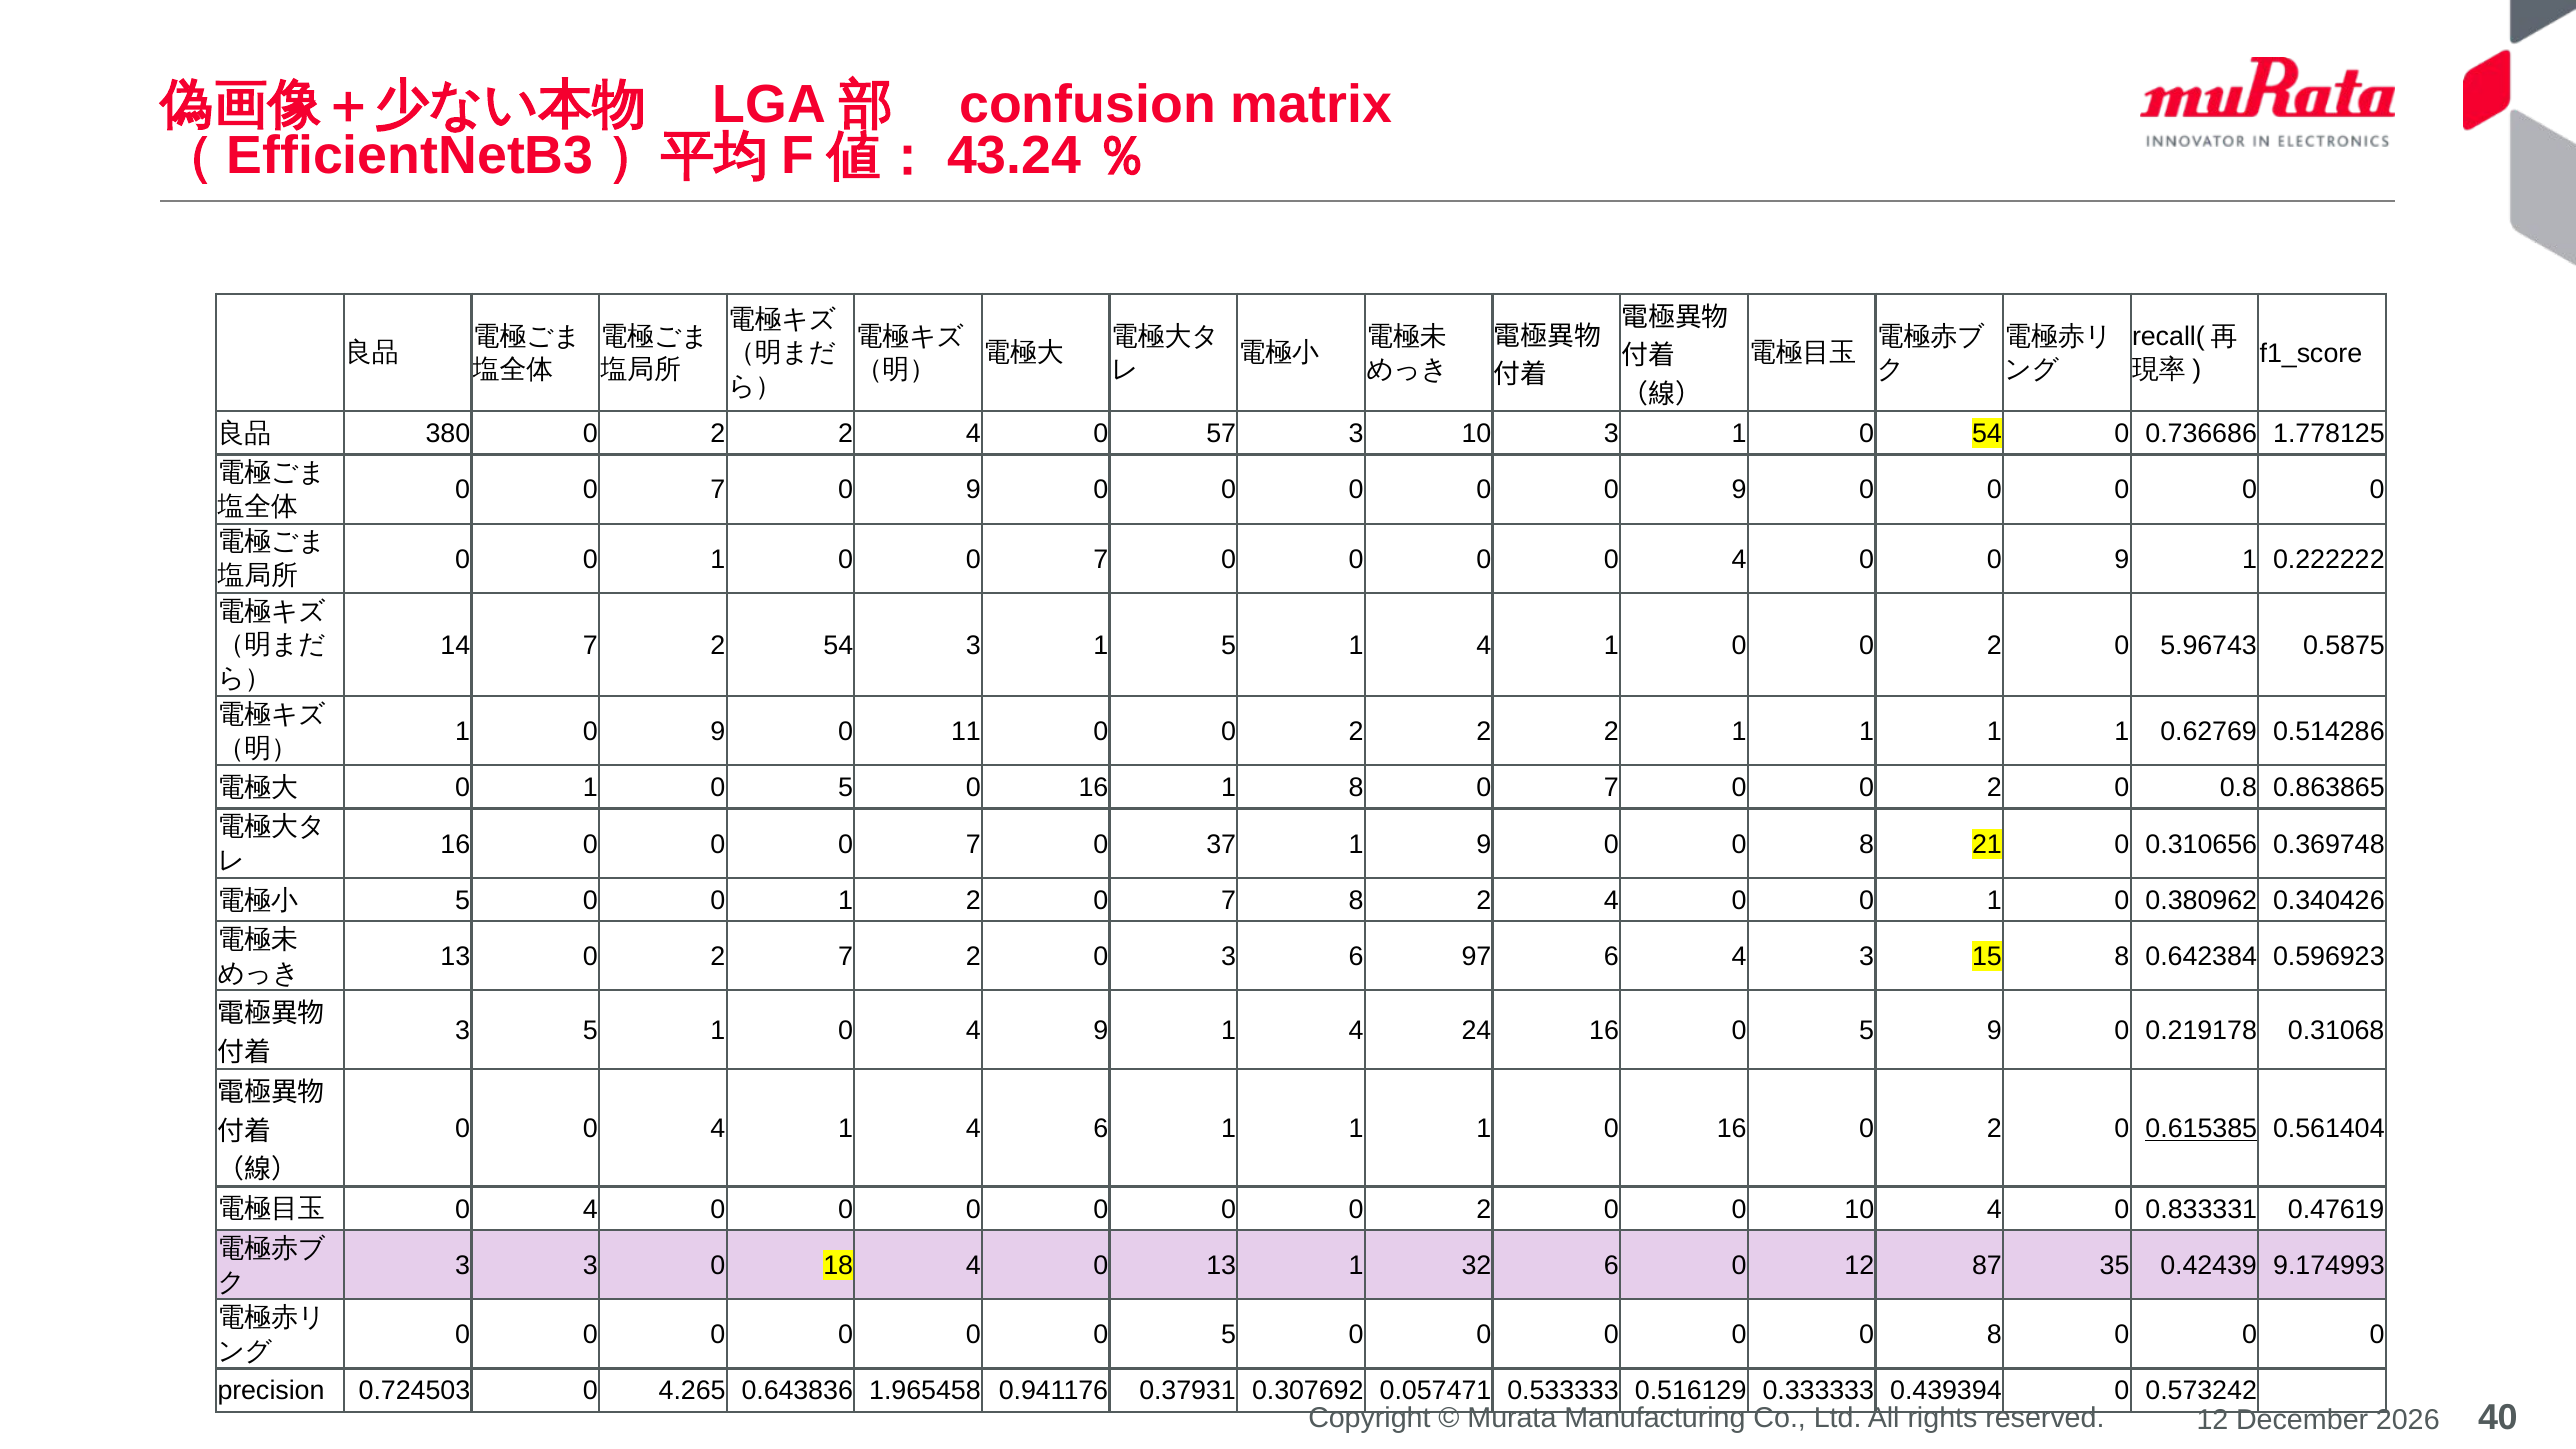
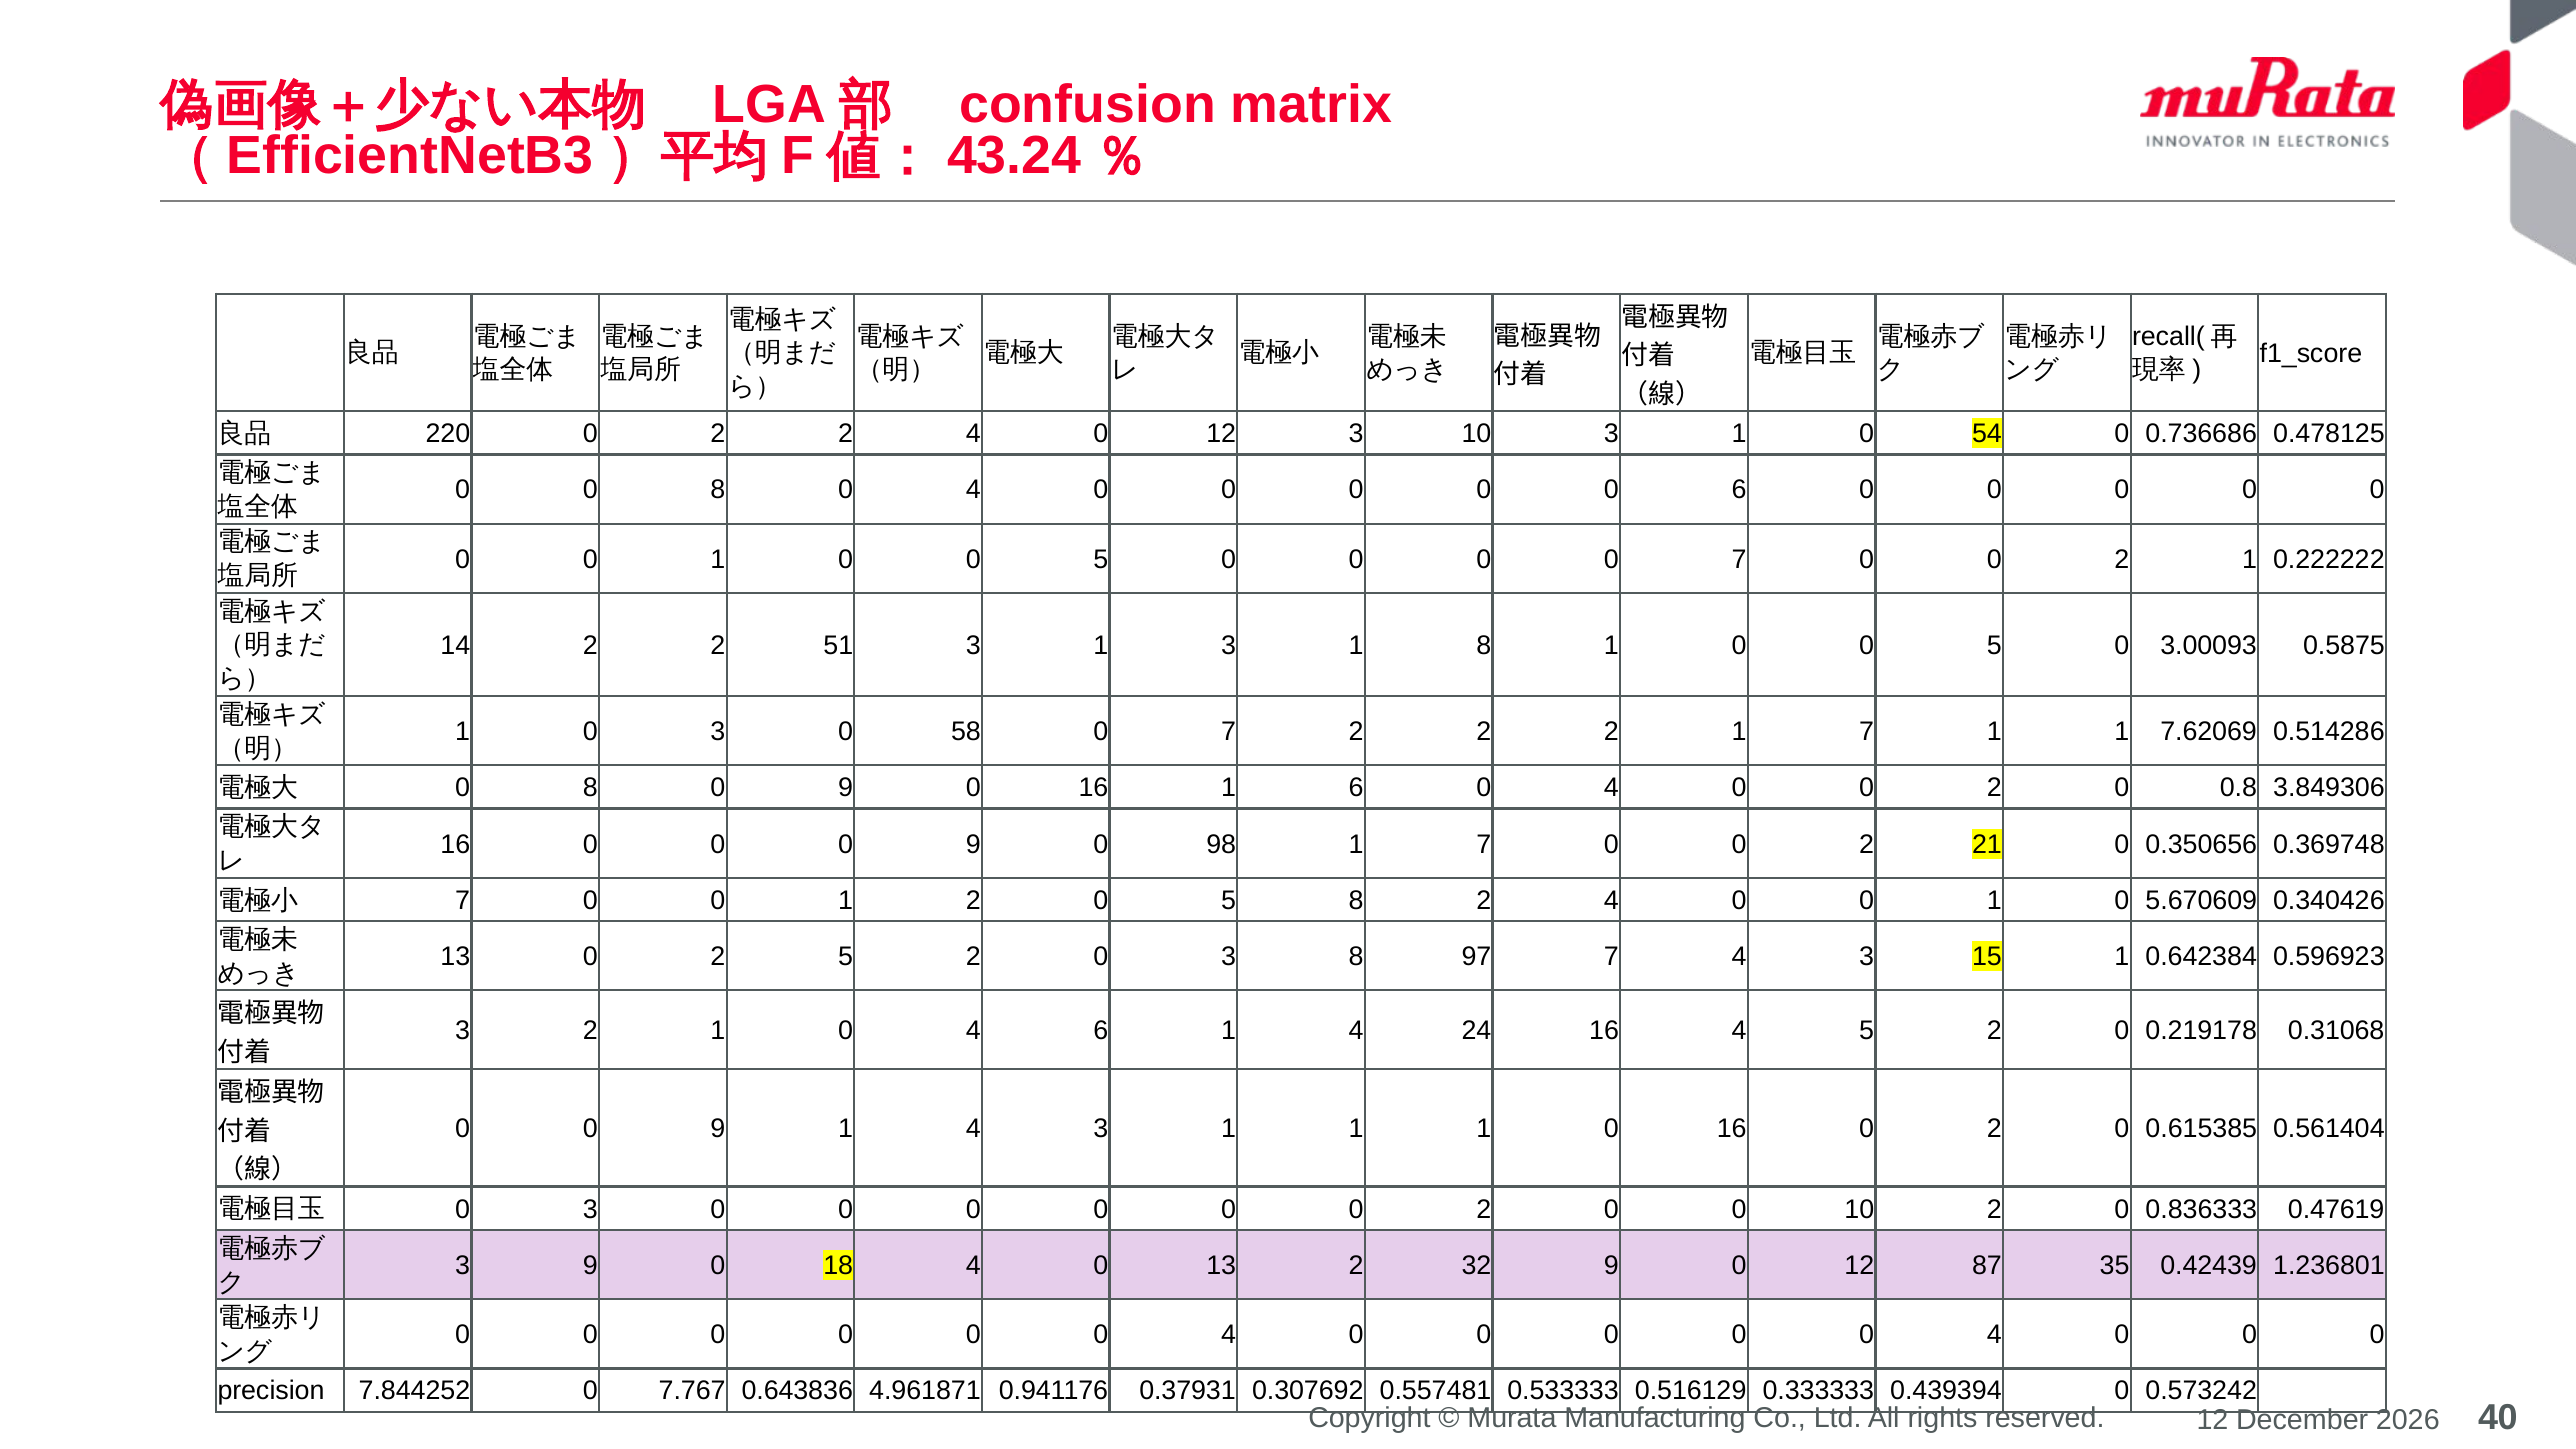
380: 380 -> 220 (448, 434)
4 0 57: 57 -> 12 (1221, 434)
1.778125: 1.778125 -> 0.478125 (2329, 434)
7: 7 -> 8 (718, 490)
9: 9 -> 4 (973, 490)
0 0 0 9: 9 -> 6 (1739, 490)
7: 7 -> 5 (1101, 559)
0 0 0 4: 4 -> 7 (1739, 559)
9: 9 -> 2 (2122, 559)
14 7: 7 -> 2 (590, 646)
2 54: 54 -> 51 (838, 646)
1 5: 5 -> 3 (1228, 646)
4: 4 -> 8 (1484, 646)
2: 2 -> 5 (1994, 646)
5.96743: 5.96743 -> 3.00093 (2209, 646)
1 0 9: 9 -> 3 (718, 732)
11: 11 -> 58 (966, 732)
0: 0 -> 7 (1228, 732)
2 1 1: 1 -> 7 (1867, 732)
0.62769: 0.62769 -> 7.62069 (2209, 732)
1: 1 -> 8 (590, 788)
5: 5 -> 9 (846, 788)
1 8: 8 -> 6 (1356, 788)
7: 7 -> 4 (1611, 788)
0.863865: 0.863865 -> 3.849306 (2329, 788)
0 0 0 7: 7 -> 9 (973, 844)
37: 37 -> 98 (1221, 844)
9: 9 -> 7 (1484, 844)
8: 8 -> 2 (1867, 844)
0.310656: 0.310656 -> 0.350656 (2201, 844)
5: 5 -> 7 (463, 900)
2 0 7: 7 -> 5 (1228, 900)
0.380962: 0.380962 -> 5.670609 (2201, 900)
2 7: 7 -> 5 (846, 957)
3 6: 6 -> 8 (1356, 957)
97 6: 6 -> 7 (1611, 957)
15 8: 8 -> 1 (2122, 957)
3 5: 5 -> 2 (590, 1031)
4 9: 9 -> 6 (1101, 1031)
24 16 0: 0 -> 4 (1739, 1031)
9: 9 -> 2 (1994, 1031)
4: 4 -> 9 (718, 1129)
1 4 6: 6 -> 3 (1101, 1129)
0.615385 underline: present -> none (2201, 1129)
4: 4 -> 3 (590, 1209)
10 4: 4 -> 2 (1994, 1209)
0.833331: 0.833331 -> 0.836333 (2201, 1209)
3 3: 3 -> 9 (590, 1266)
13 1: 1 -> 2 (1356, 1266)
32 6: 6 -> 9 (1611, 1266)
9.174993: 9.174993 -> 1.236801 (2329, 1266)
5: 5 -> 4 (1228, 1335)
8: 8 -> 4 (1994, 1335)
0.724503: 0.724503 -> 7.844252 (414, 1391)
4.265: 4.265 -> 7.767 (692, 1391)
1.965458: 1.965458 -> 4.961871 (925, 1391)
0.057471: 0.057471 -> 0.557481 (1436, 1391)
